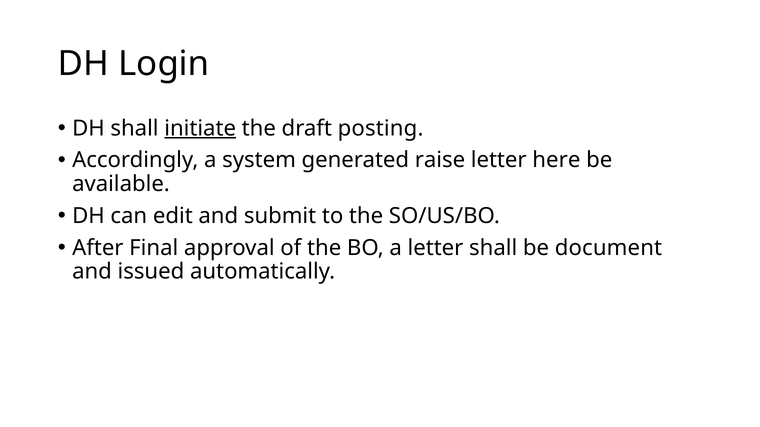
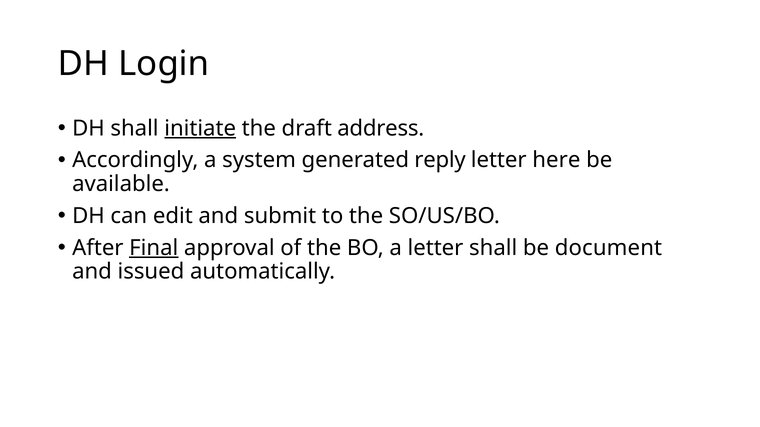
posting: posting -> address (381, 128)
raise: raise -> reply (440, 160)
Final underline: none -> present (154, 248)
